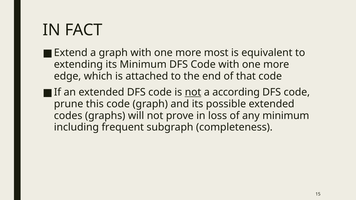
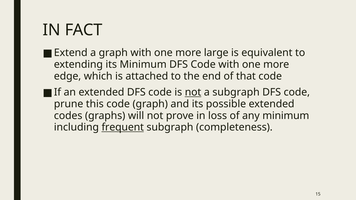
most: most -> large (216, 53)
a according: according -> subgraph (236, 92)
frequent underline: none -> present (123, 127)
